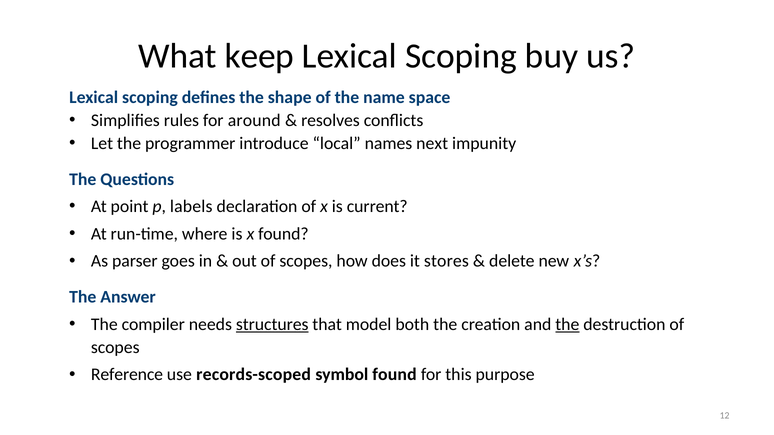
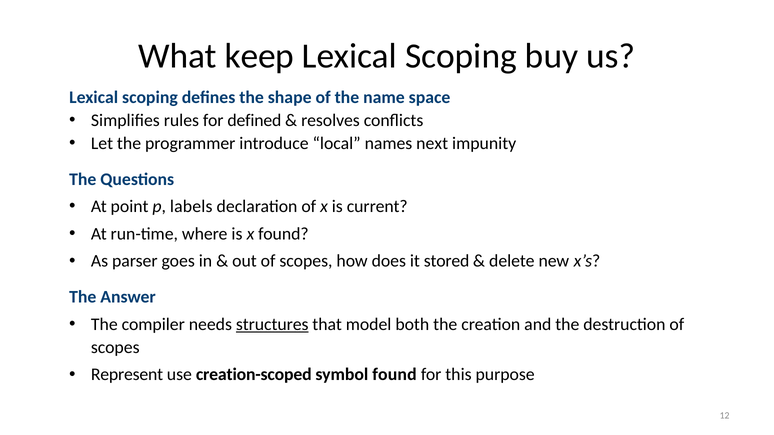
around: around -> defined (254, 120)
stores: stores -> stored (447, 261)
the underline: present -> none (567, 325)
Reference: Reference -> Represent (127, 375)
records-scoped: records-scoped -> creation-scoped (254, 375)
